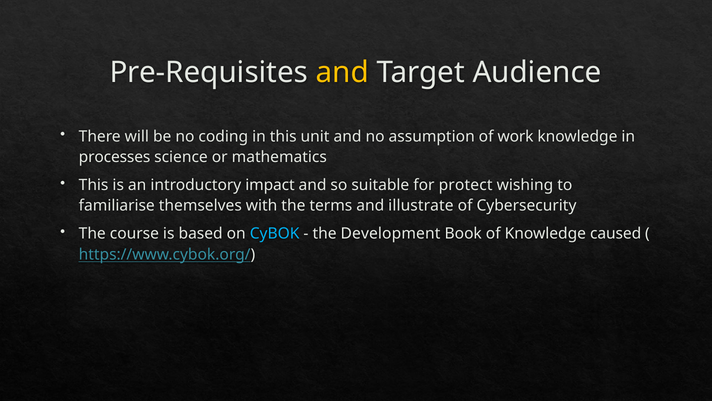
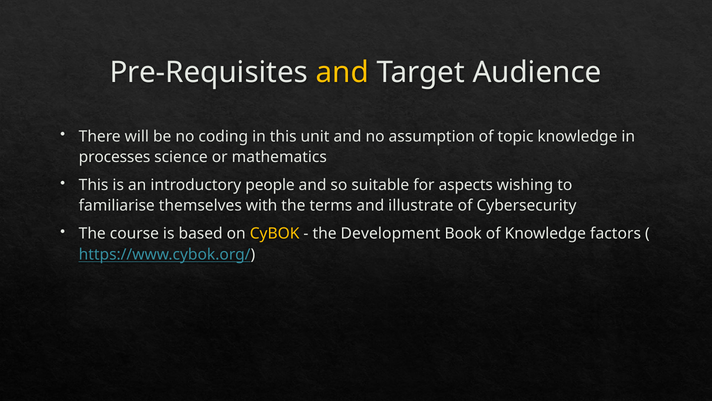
work: work -> topic (516, 136)
impact: impact -> people (270, 185)
protect: protect -> aspects (466, 185)
CyBOK colour: light blue -> yellow (275, 234)
caused: caused -> factors (616, 234)
